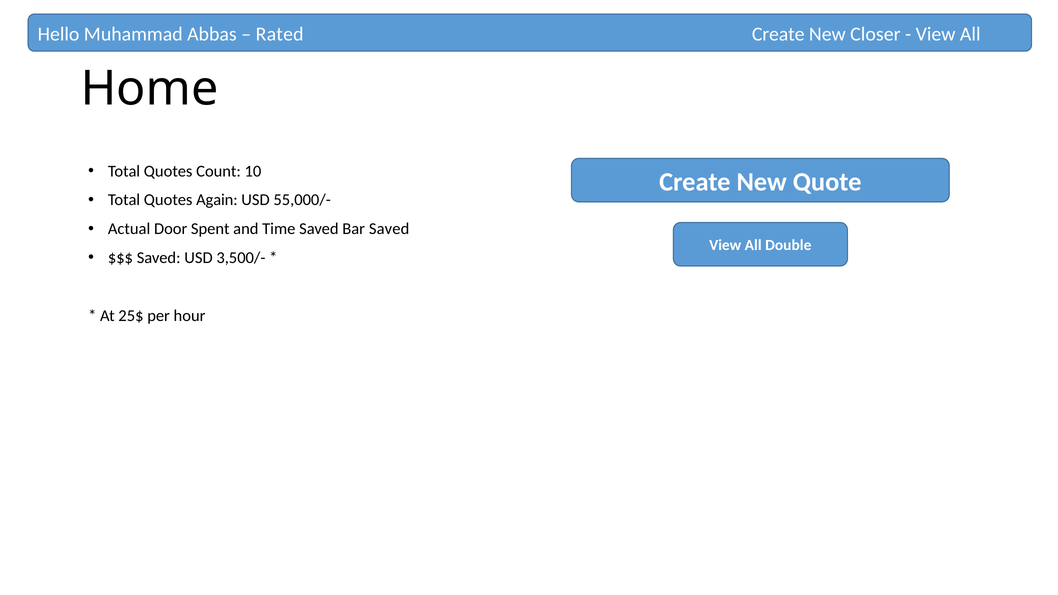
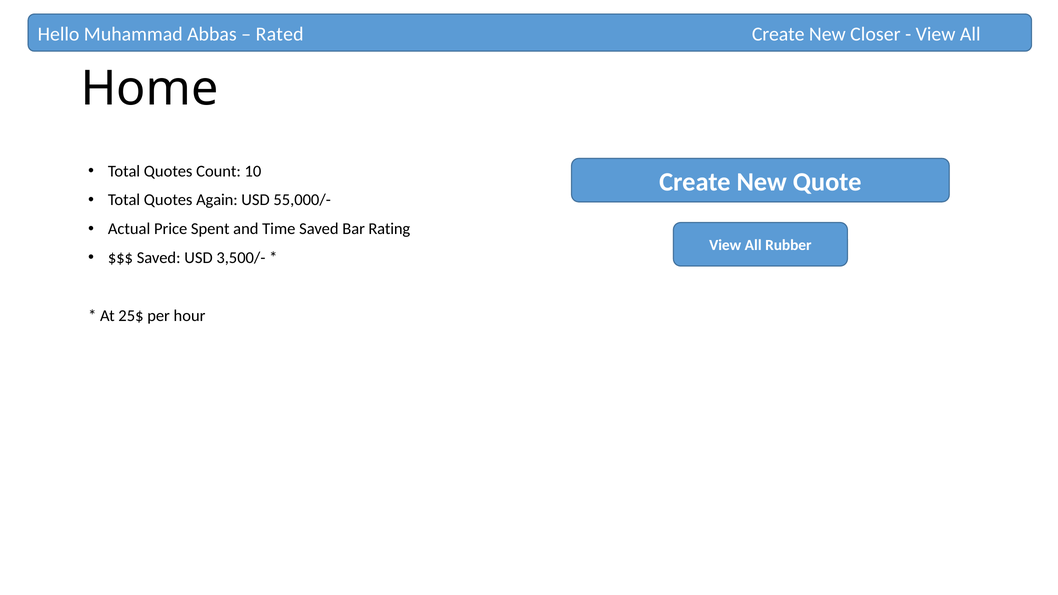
Door: Door -> Price (171, 229)
Bar Saved: Saved -> Rating (389, 229)
Double: Double -> Rubber (788, 245)
